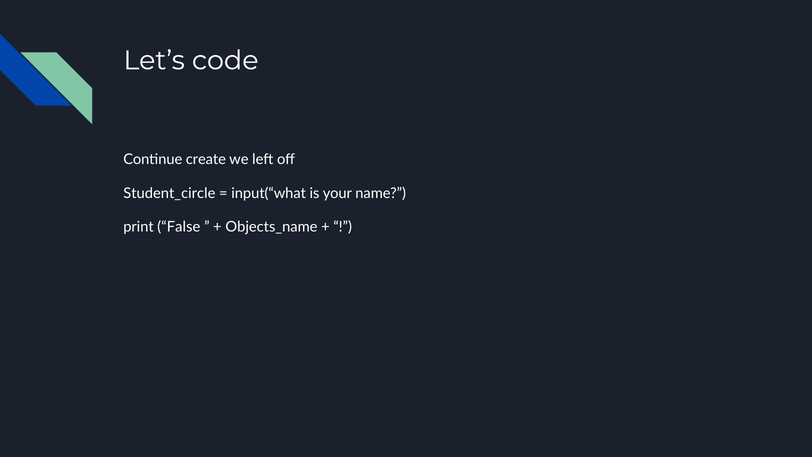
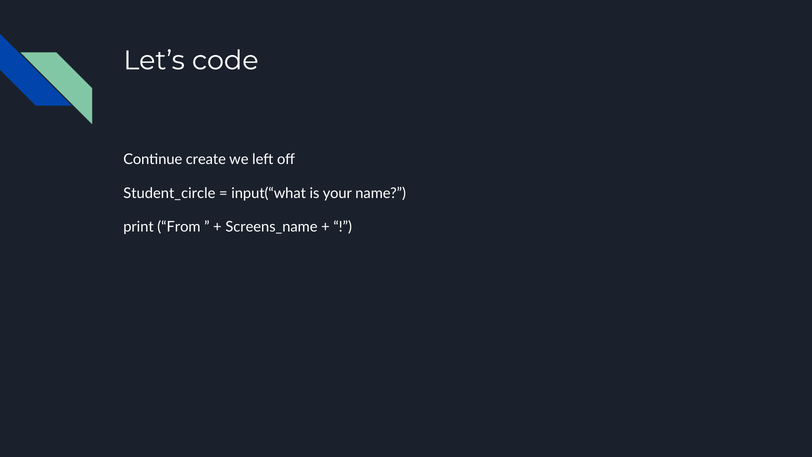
False: False -> From (179, 227)
Objects_name: Objects_name -> Screens_name (271, 227)
